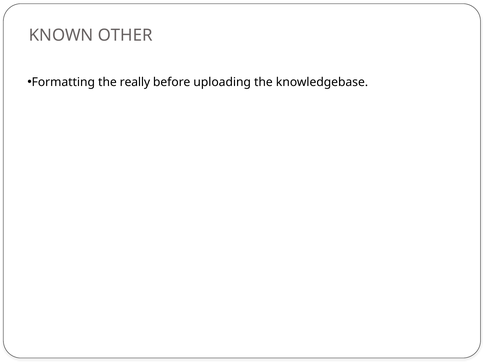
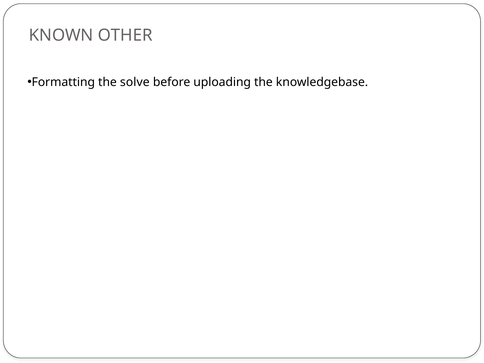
really: really -> solve (135, 82)
